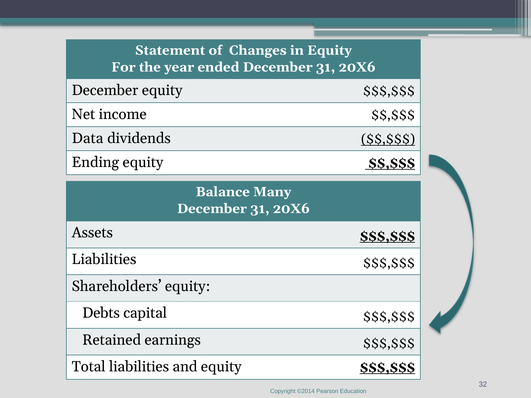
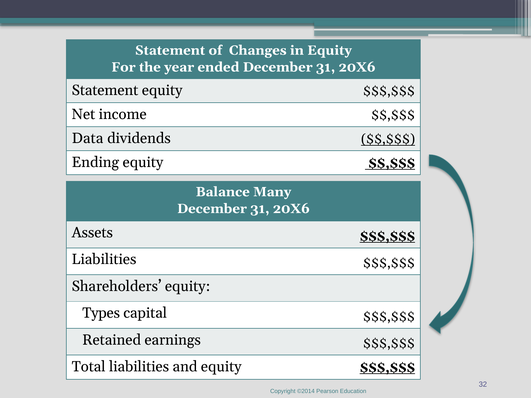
December: December -> Statement (105, 90)
Debts: Debts -> Types (101, 313)
